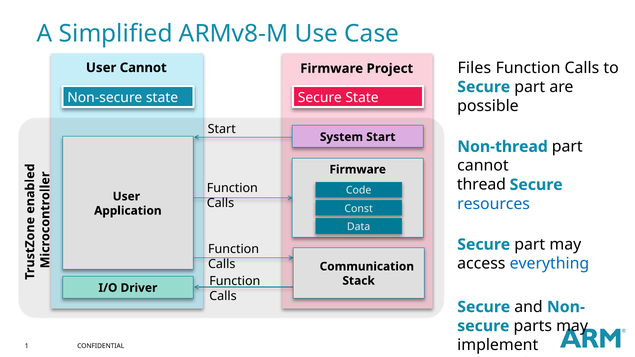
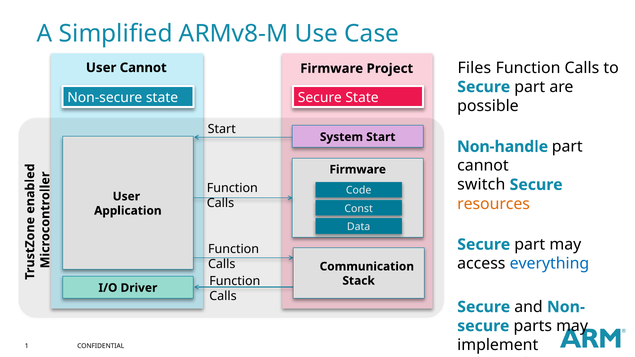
Non-thread: Non-thread -> Non-handle (503, 147)
thread: thread -> switch (481, 185)
resources colour: blue -> orange (494, 204)
